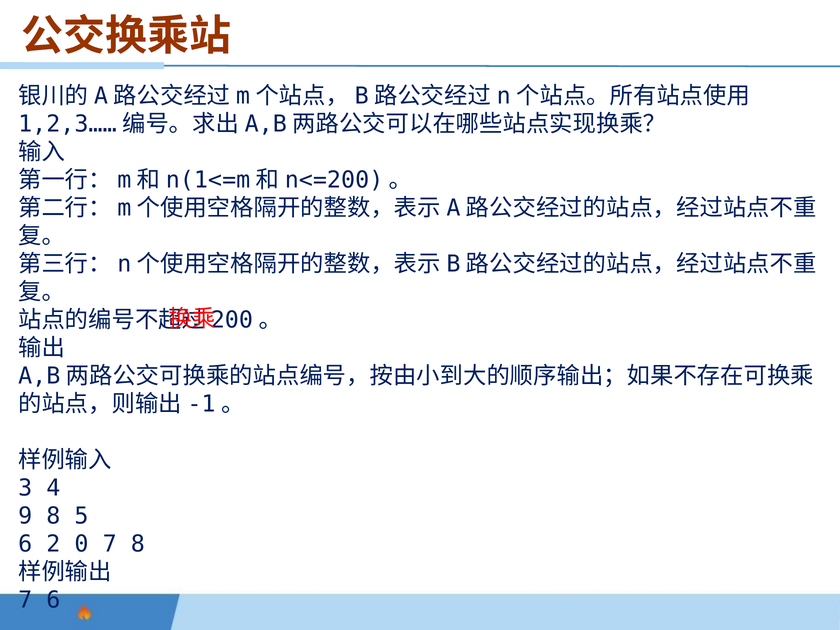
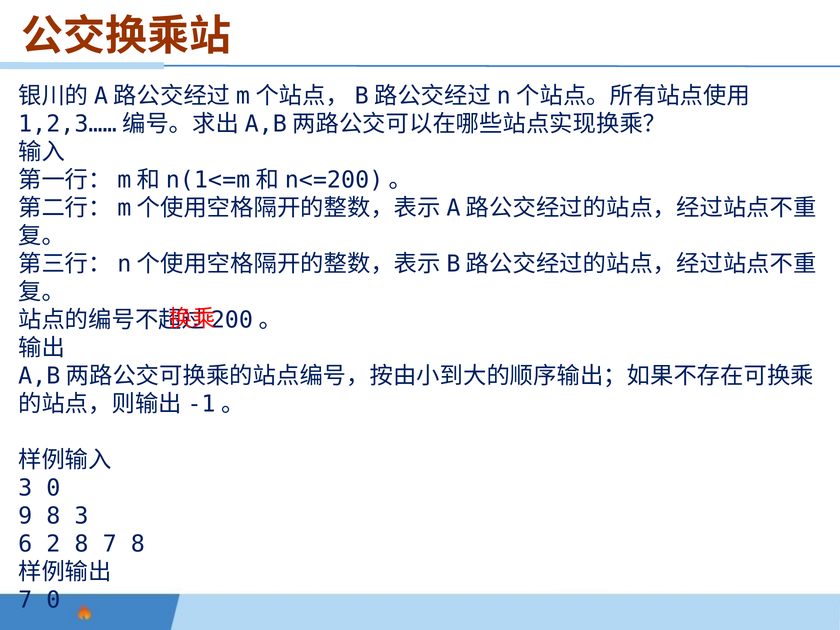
3 4: 4 -> 0 (53, 488)
8 5: 5 -> 3 (82, 516)
2 0: 0 -> 8 (82, 544)
7 6: 6 -> 0 (53, 600)
